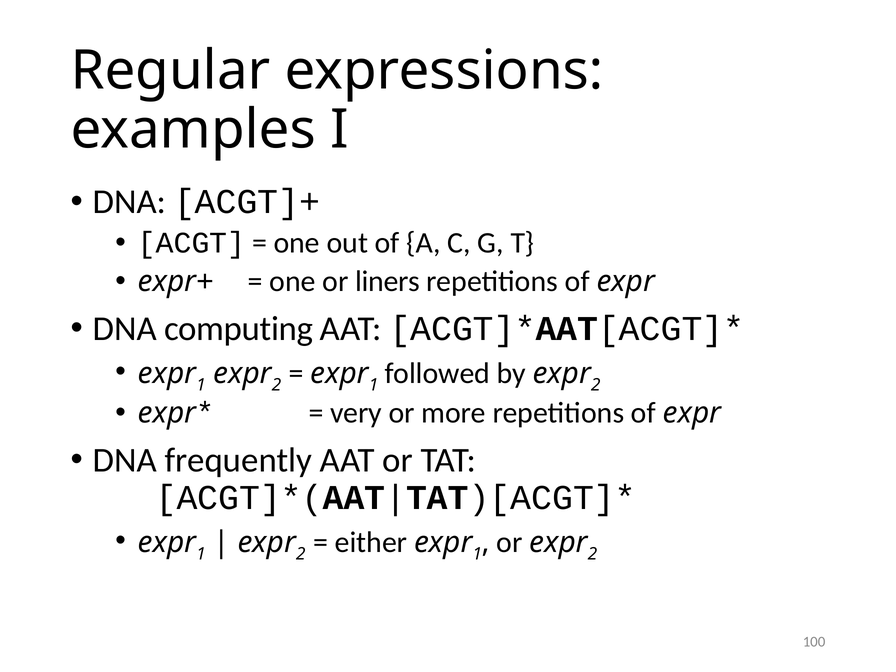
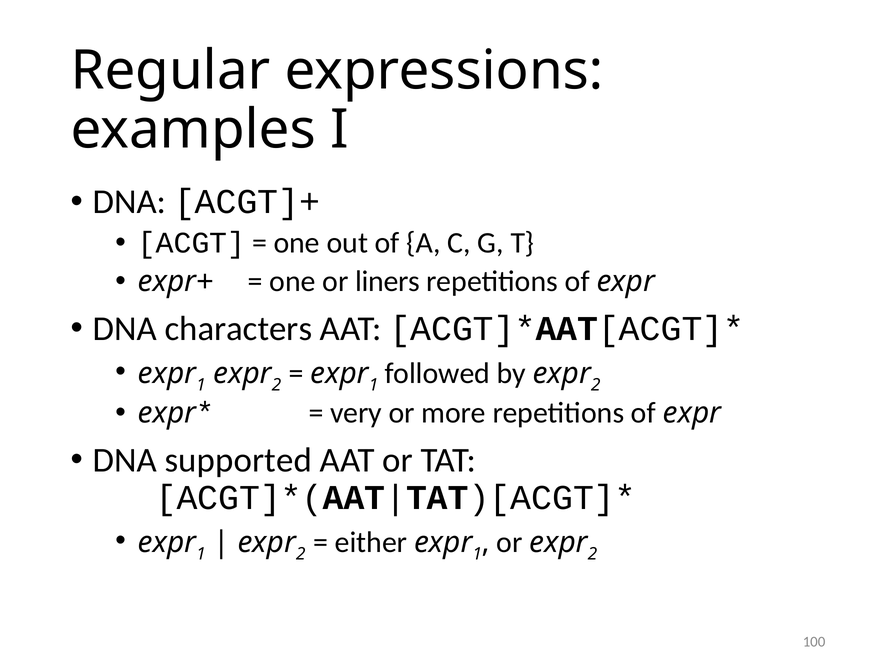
computing: computing -> characters (238, 329)
frequently: frequently -> supported (238, 460)
